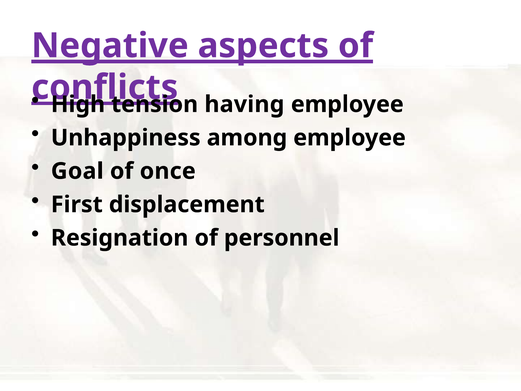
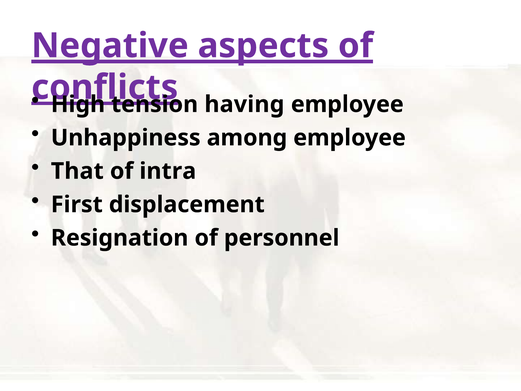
Goal: Goal -> That (77, 171)
once: once -> intra (168, 171)
